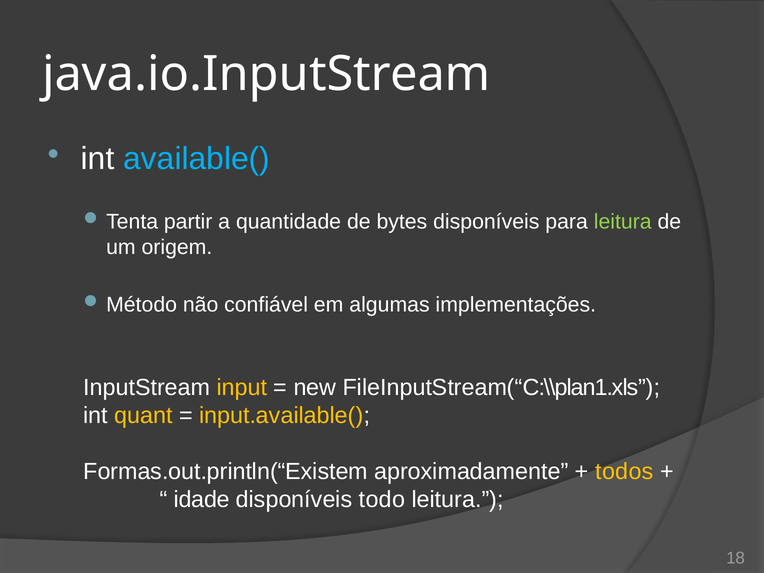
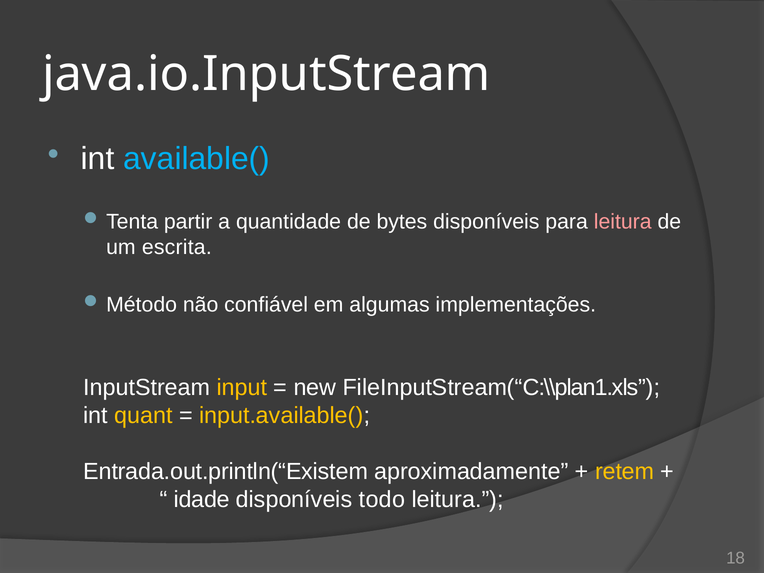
leitura colour: light green -> pink (623, 222)
origem: origem -> escrita (177, 247)
Formas.out.println(“Existem: Formas.out.println(“Existem -> Entrada.out.println(“Existem (226, 471)
todos: todos -> retem (625, 471)
